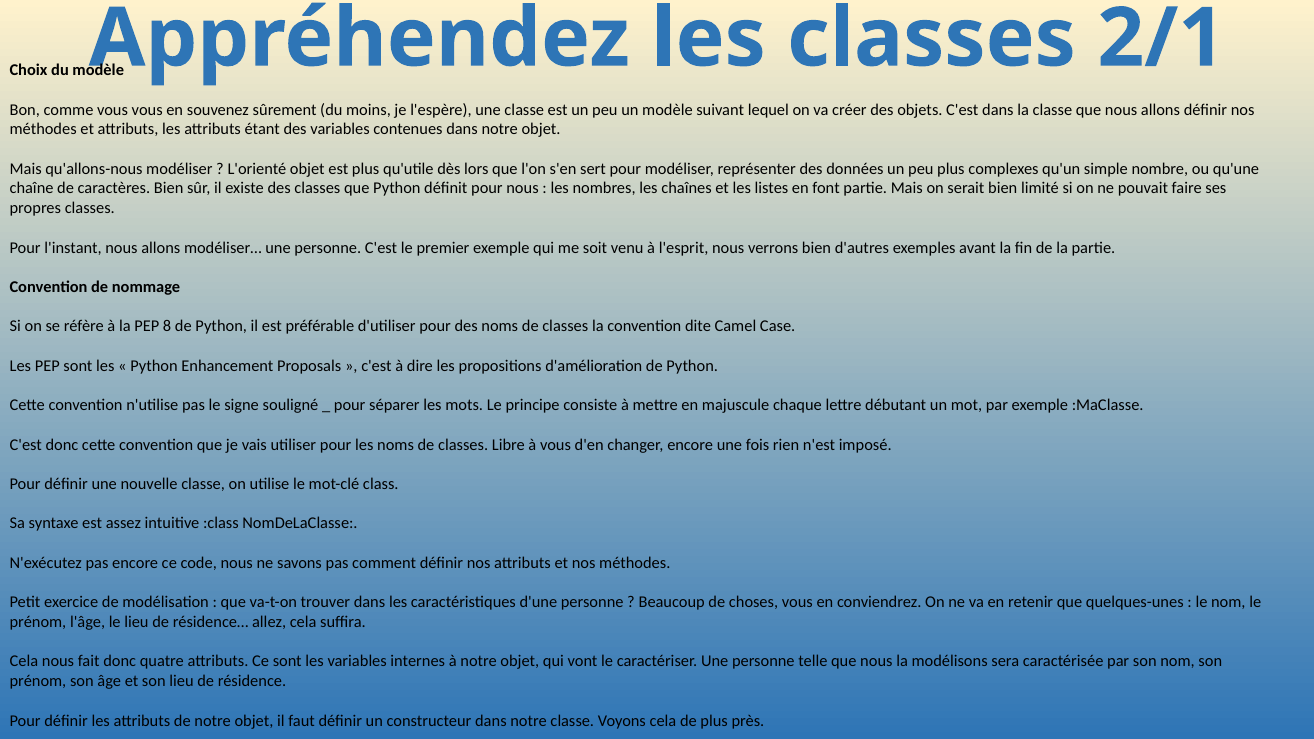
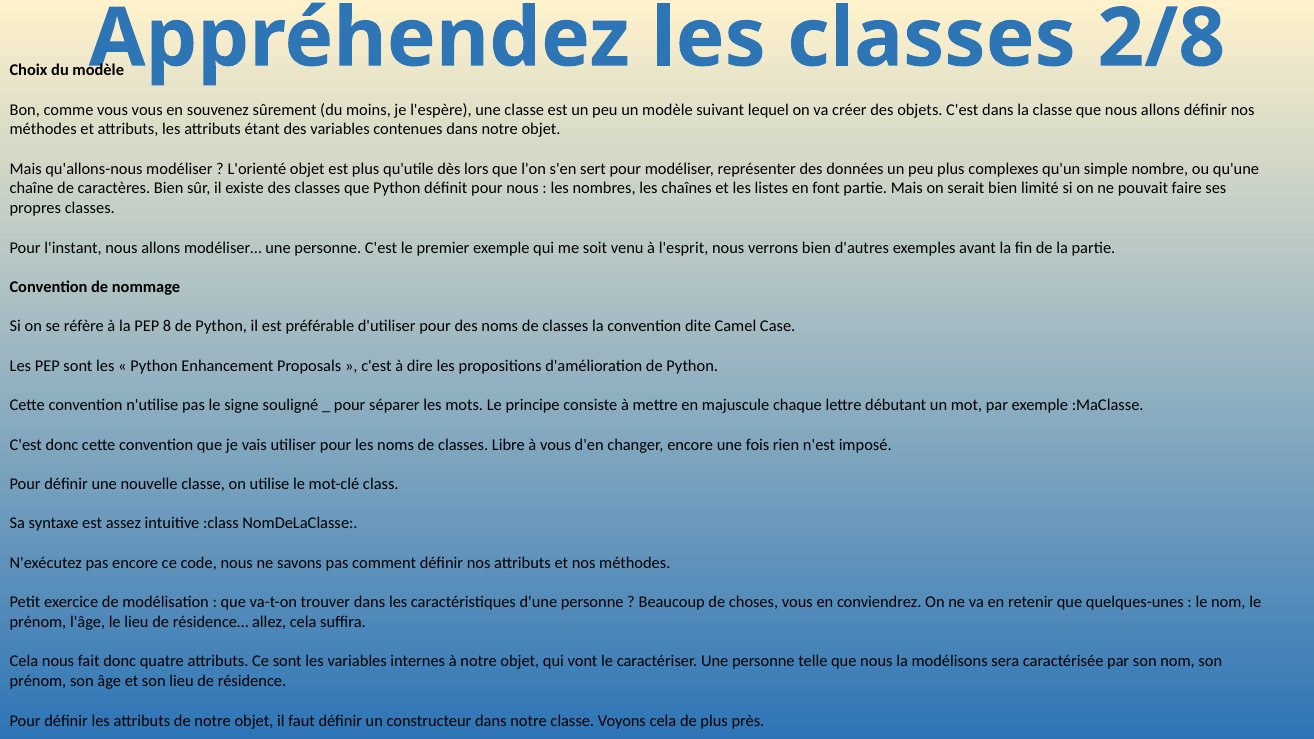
2/1: 2/1 -> 2/8 (1161, 38)
